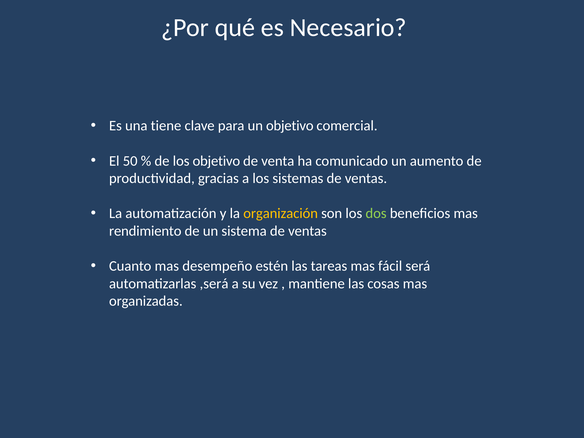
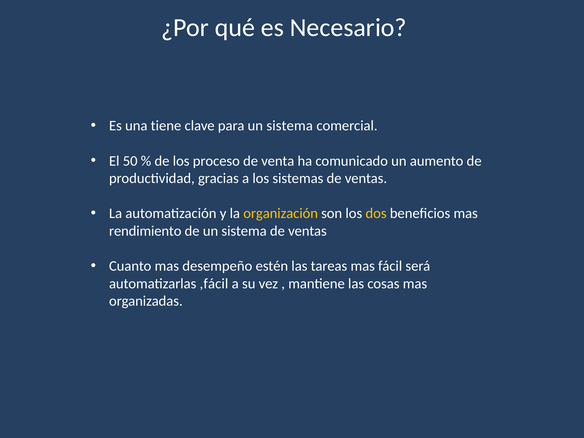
para un objetivo: objetivo -> sistema (290, 126)
los objetivo: objetivo -> proceso (216, 161)
dos colour: light green -> yellow (376, 213)
,será: ,será -> ,fácil (214, 284)
